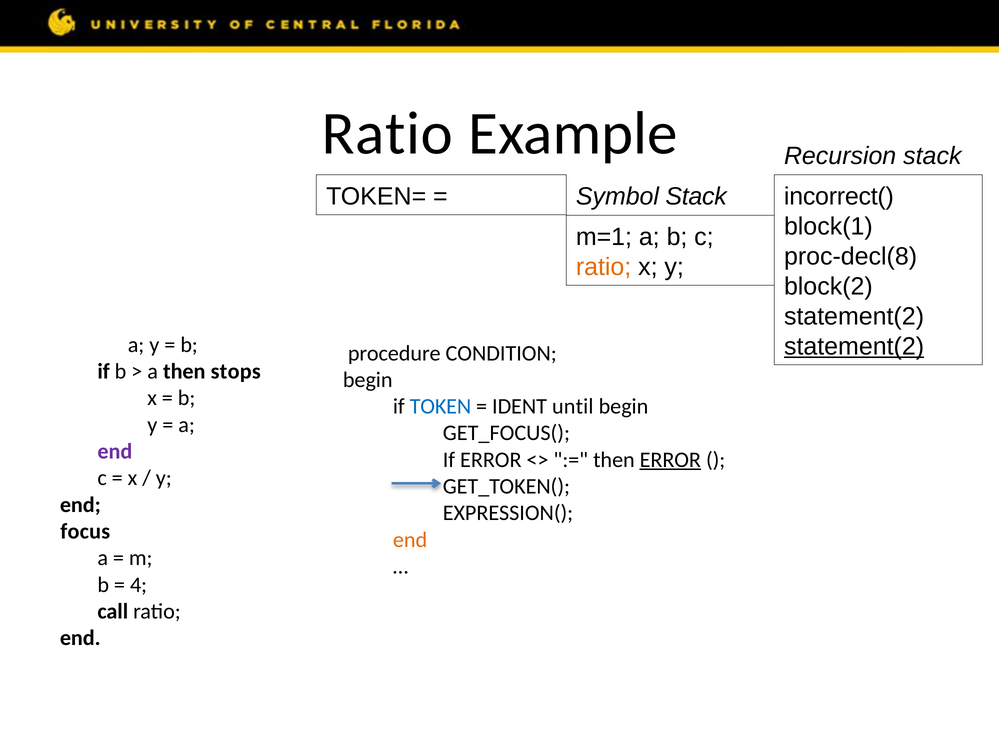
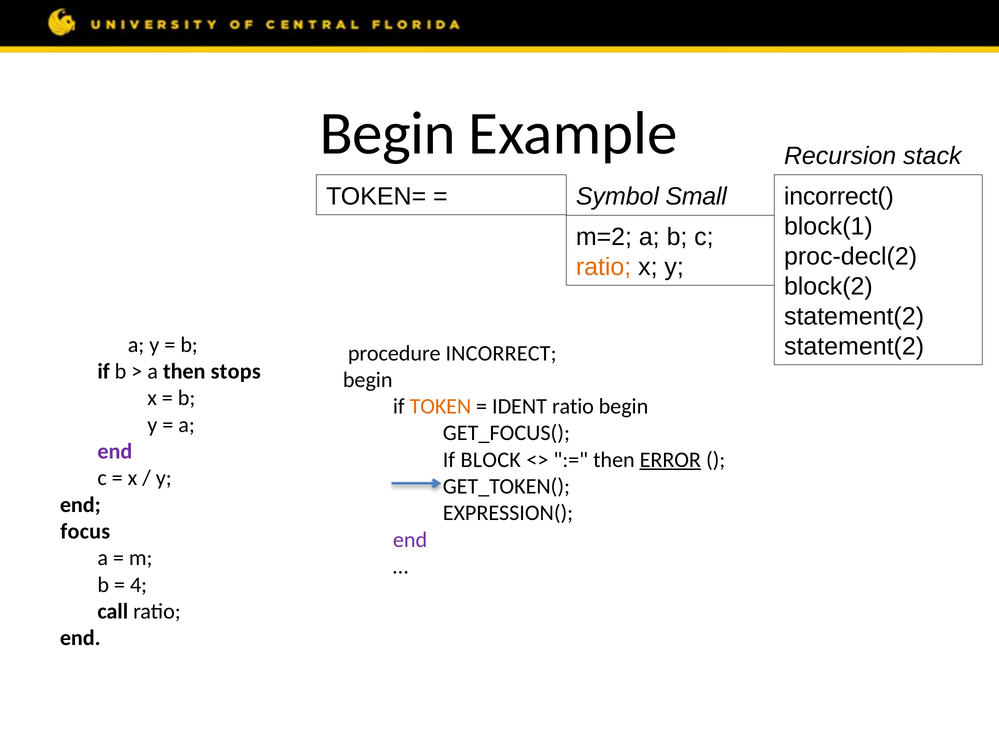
Ratio: Ratio -> Begin (388, 133)
Symbol Stack: Stack -> Small (696, 196)
m=1: m=1 -> m=2 (604, 237)
proc-decl(8: proc-decl(8 -> proc-decl(2 (851, 256)
statement(2 underline: present -> none (854, 346)
CONDITION: CONDITION -> INCORRECT (501, 353)
TOKEN colour: blue -> orange (440, 406)
IDENT until: until -> ratio (573, 406)
If ERROR: ERROR -> BLOCK (491, 459)
end colour: orange -> purple (410, 539)
